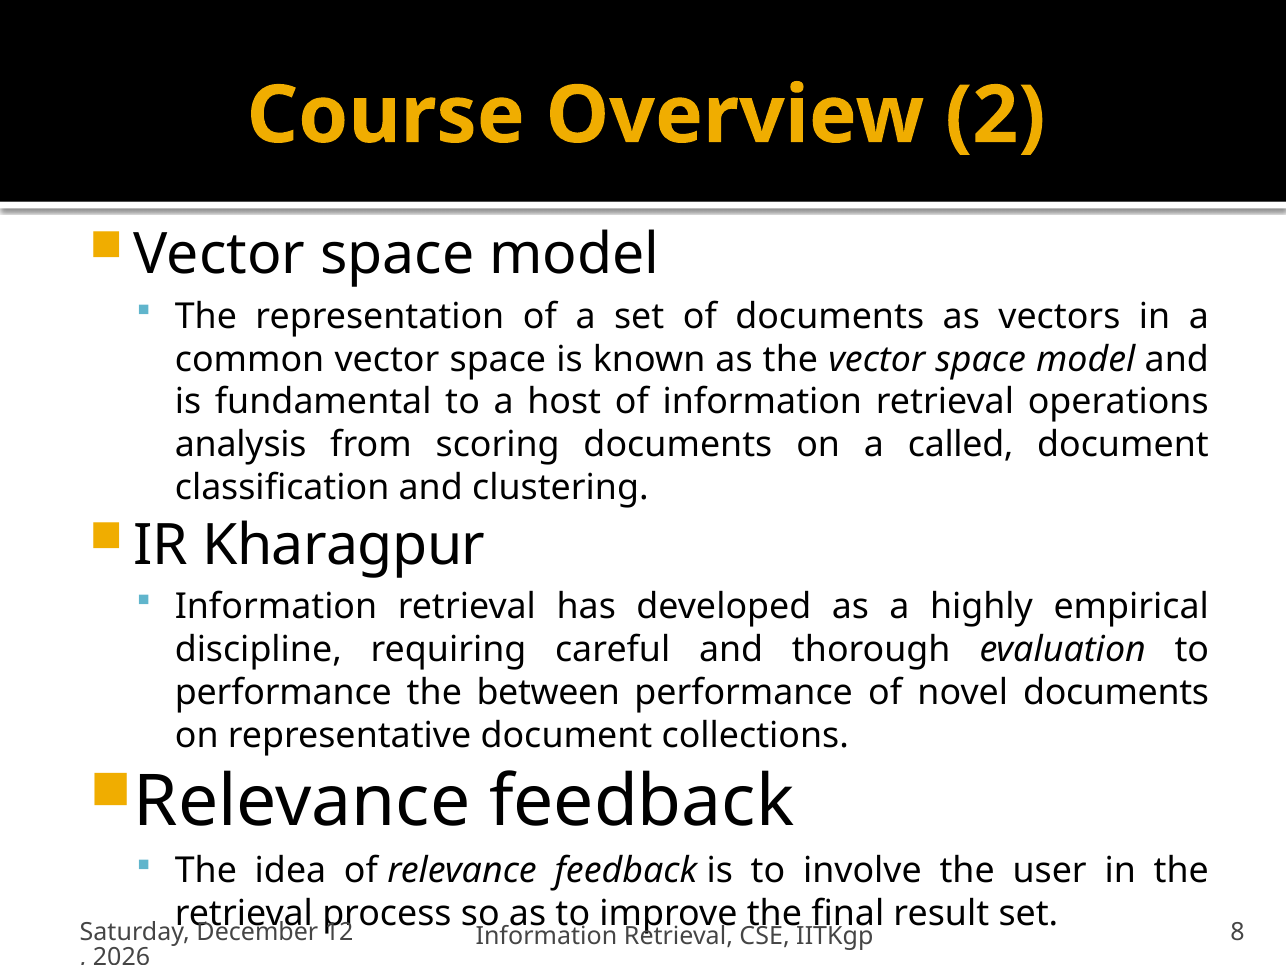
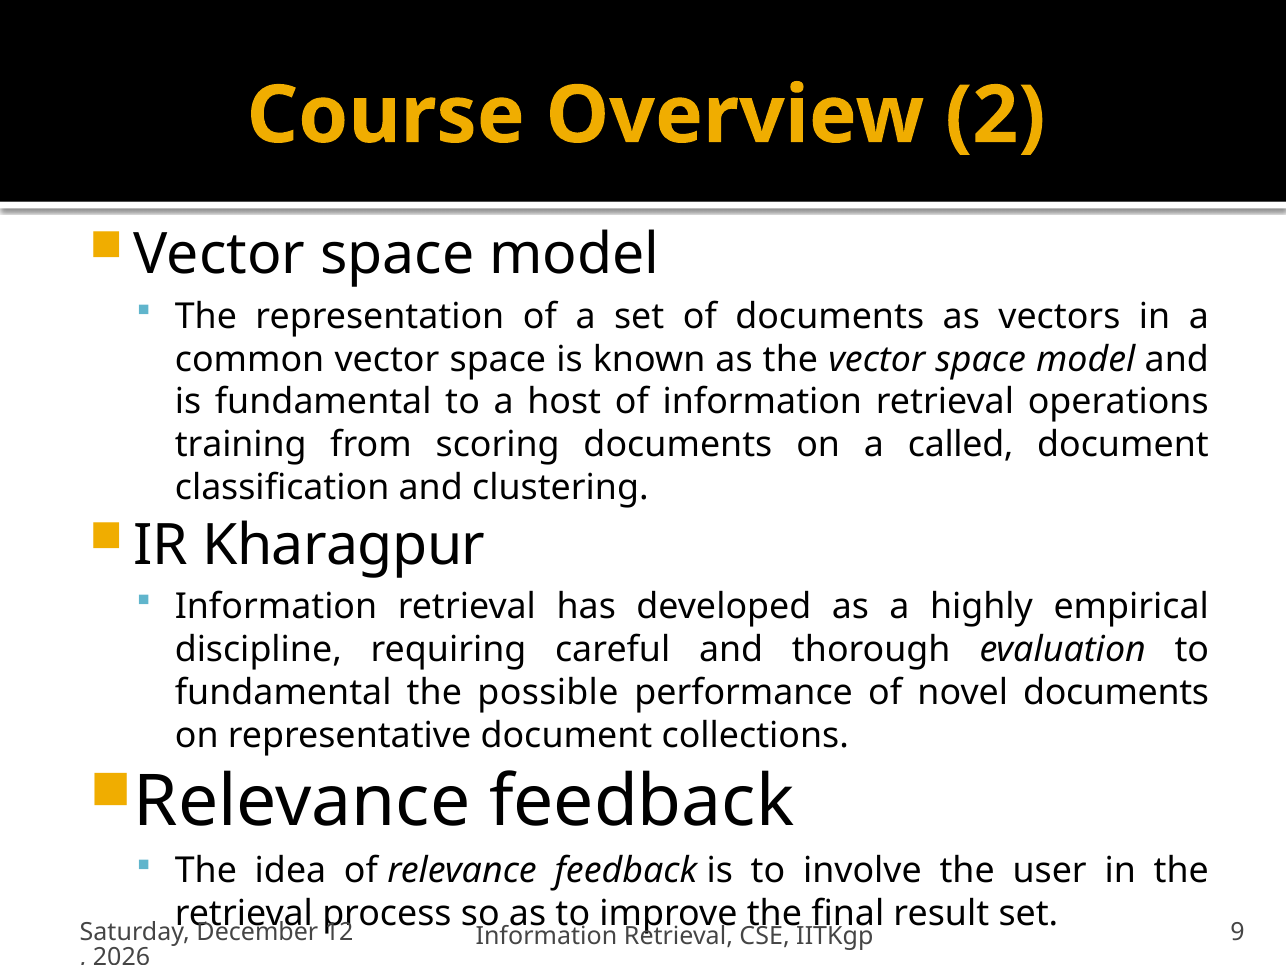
analysis: analysis -> training (241, 445)
performance: performance -> fundamental (283, 692)
between: between -> possible (548, 692)
8: 8 -> 9 (1237, 932)
